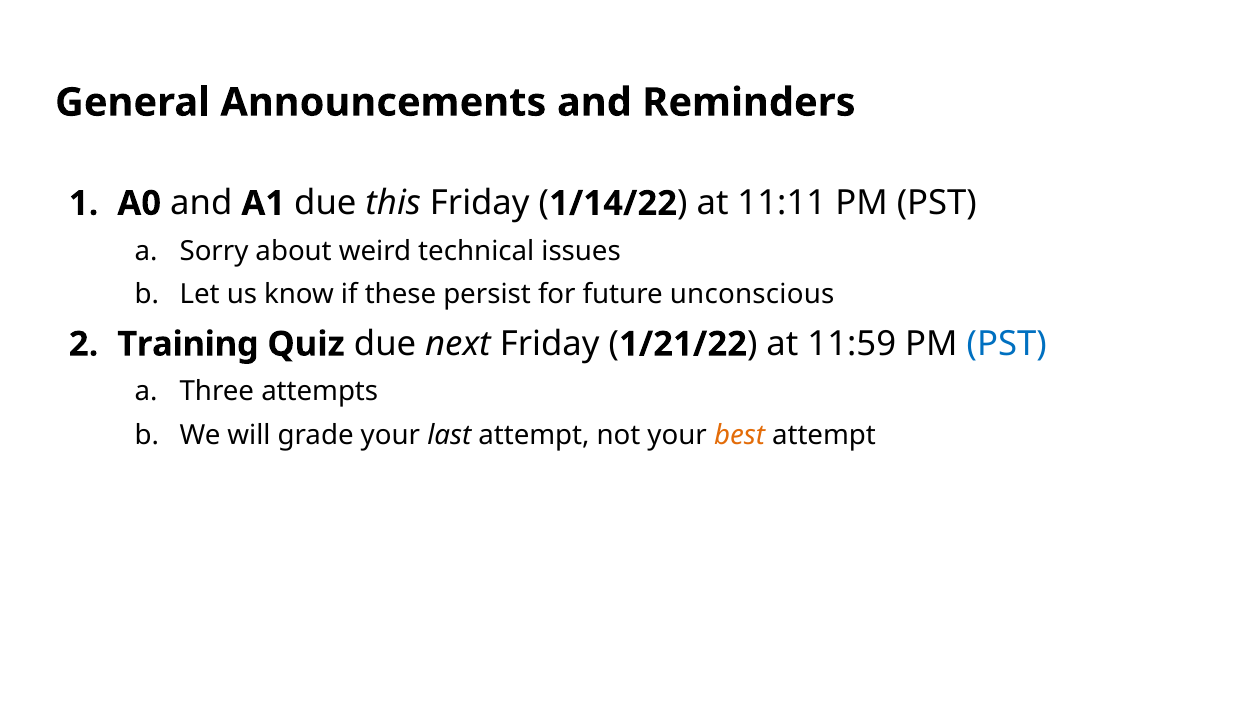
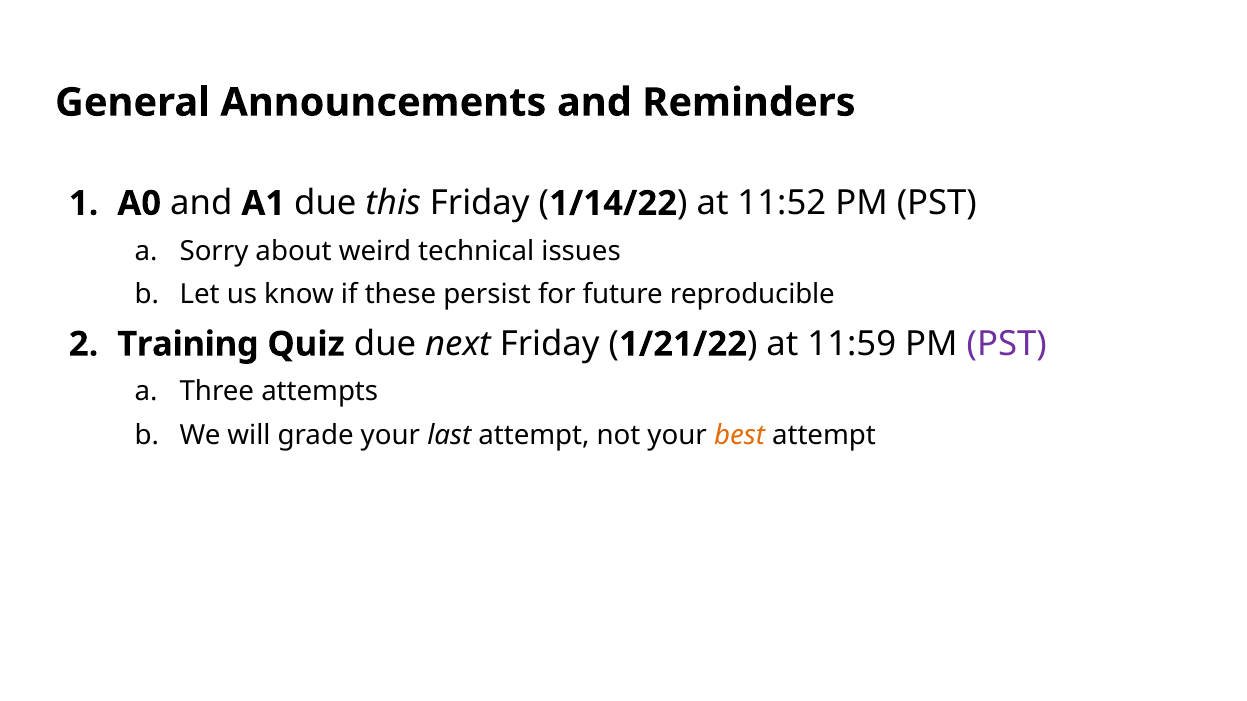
11:11: 11:11 -> 11:52 (782, 204)
unconscious: unconscious -> reproducible (752, 294)
PST colour: blue -> purple (1007, 344)
